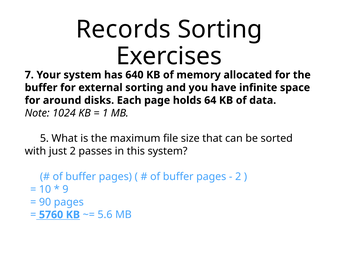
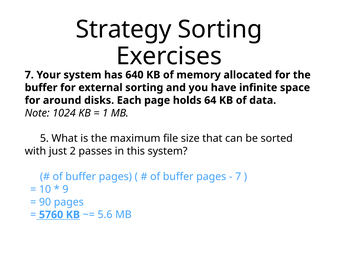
Records: Records -> Strategy (124, 29)
2: 2 -> 7 (238, 176)
